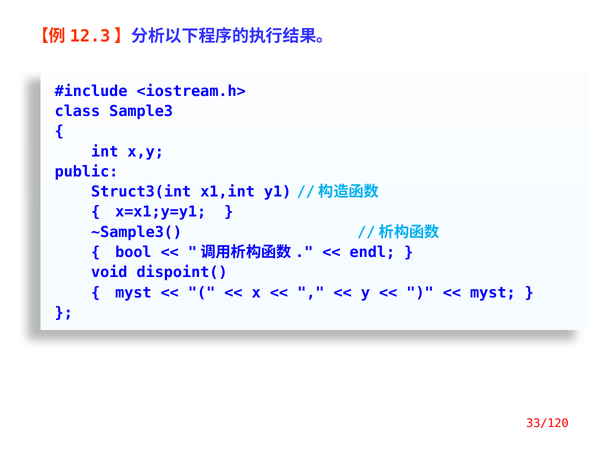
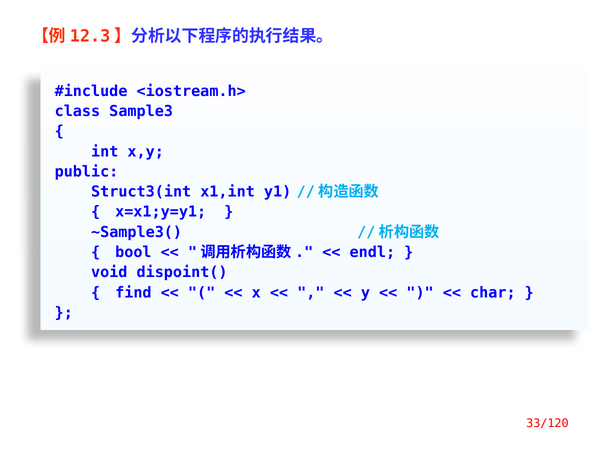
myst: myst -> find (133, 293)
myst: myst -> char (493, 293)
